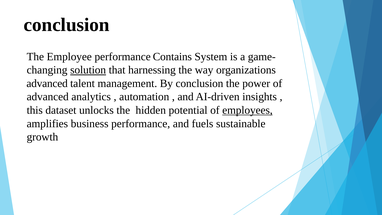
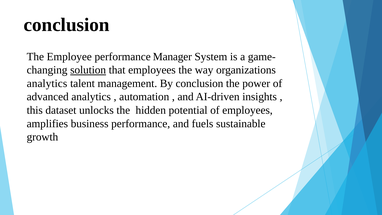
Contains: Contains -> Manager (172, 57)
that harnessing: harnessing -> employees (152, 70)
advanced: advanced -> analytics (47, 83)
employees underline: present -> none (247, 110)
